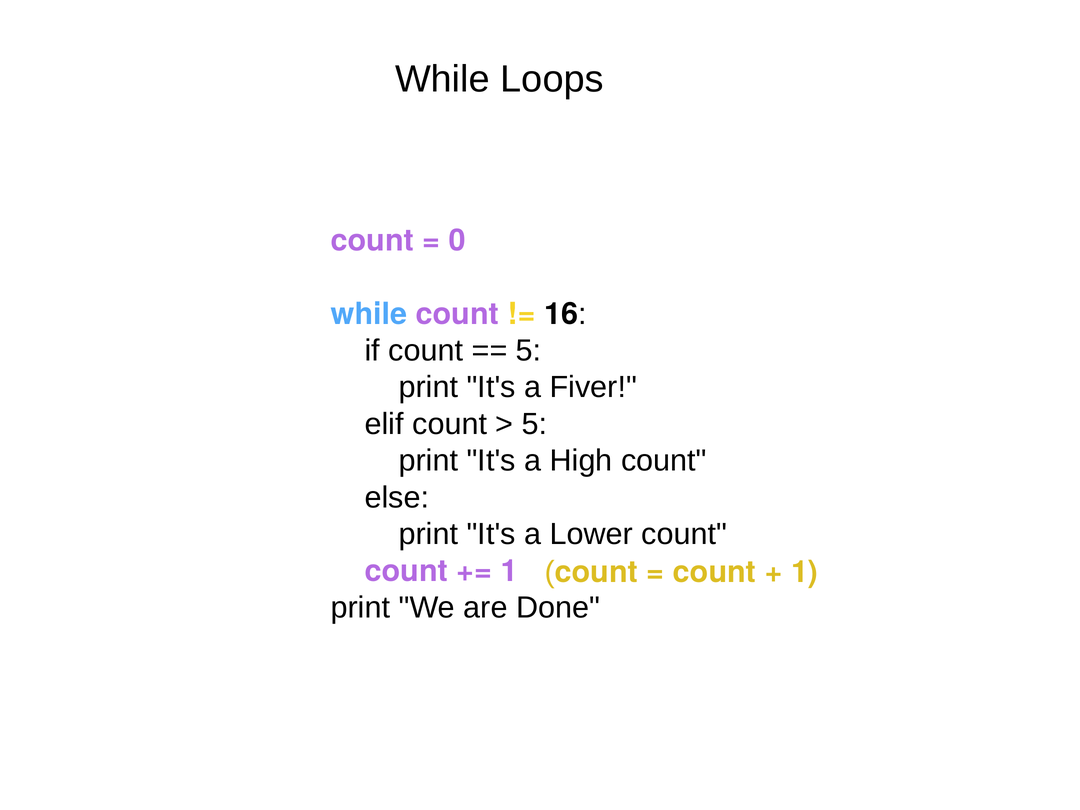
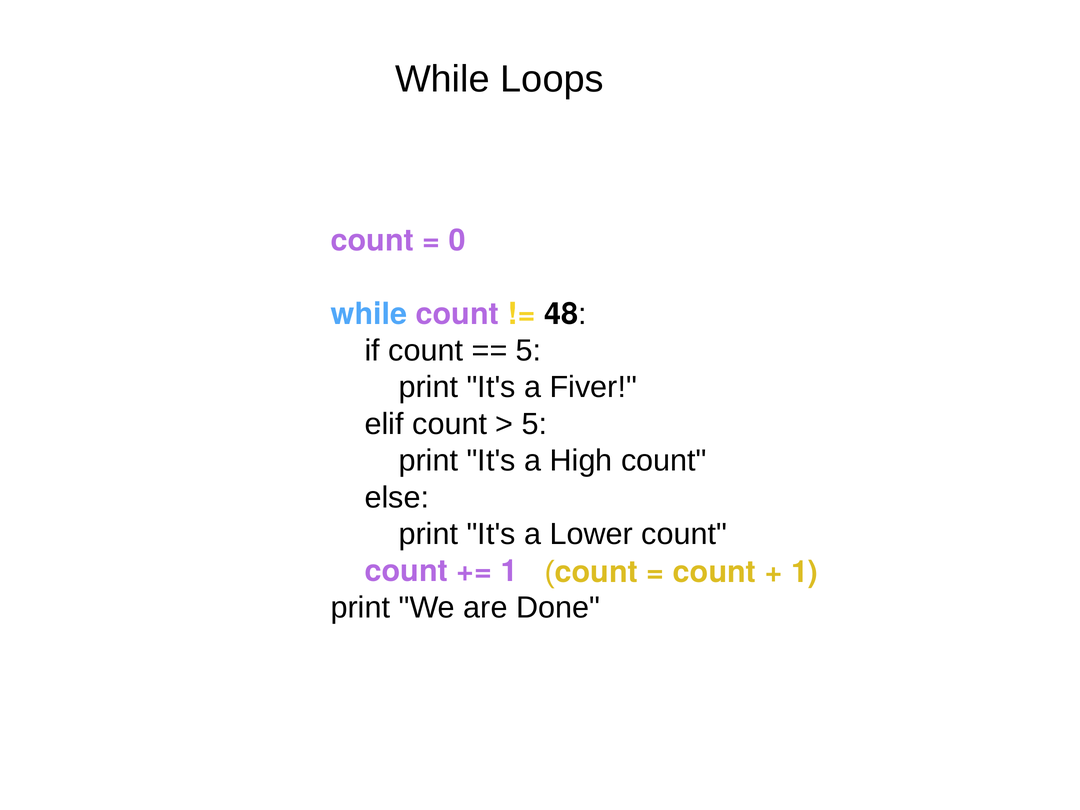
16: 16 -> 48 (561, 314)
